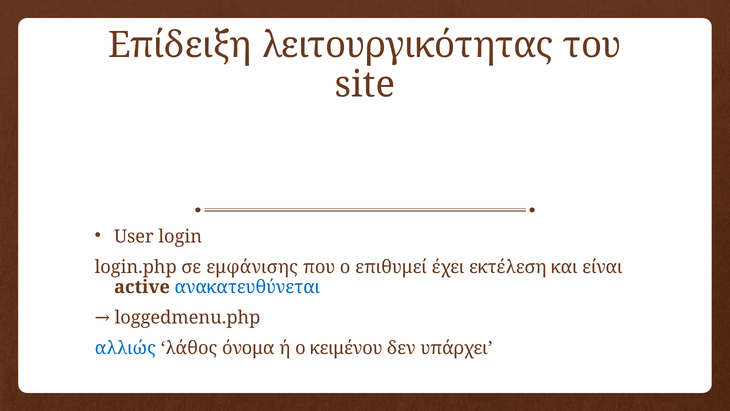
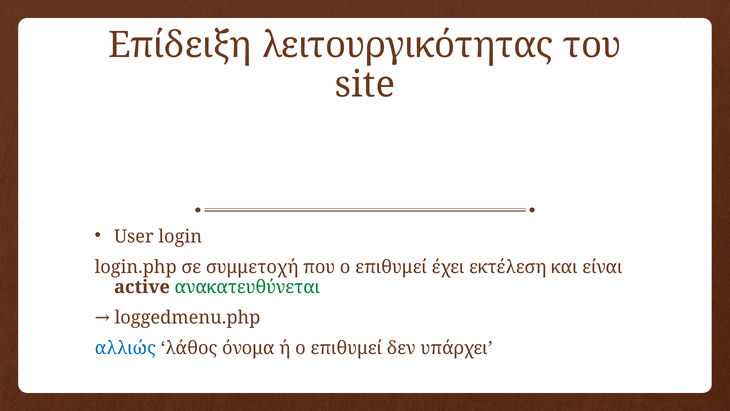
εμφάνισης: εμφάνισης -> συμμετοχή (252, 267)
ανακατευθύνεται colour: blue -> green (247, 287)
ή ο κειμένου: κειμένου -> επιθυμεί (346, 348)
